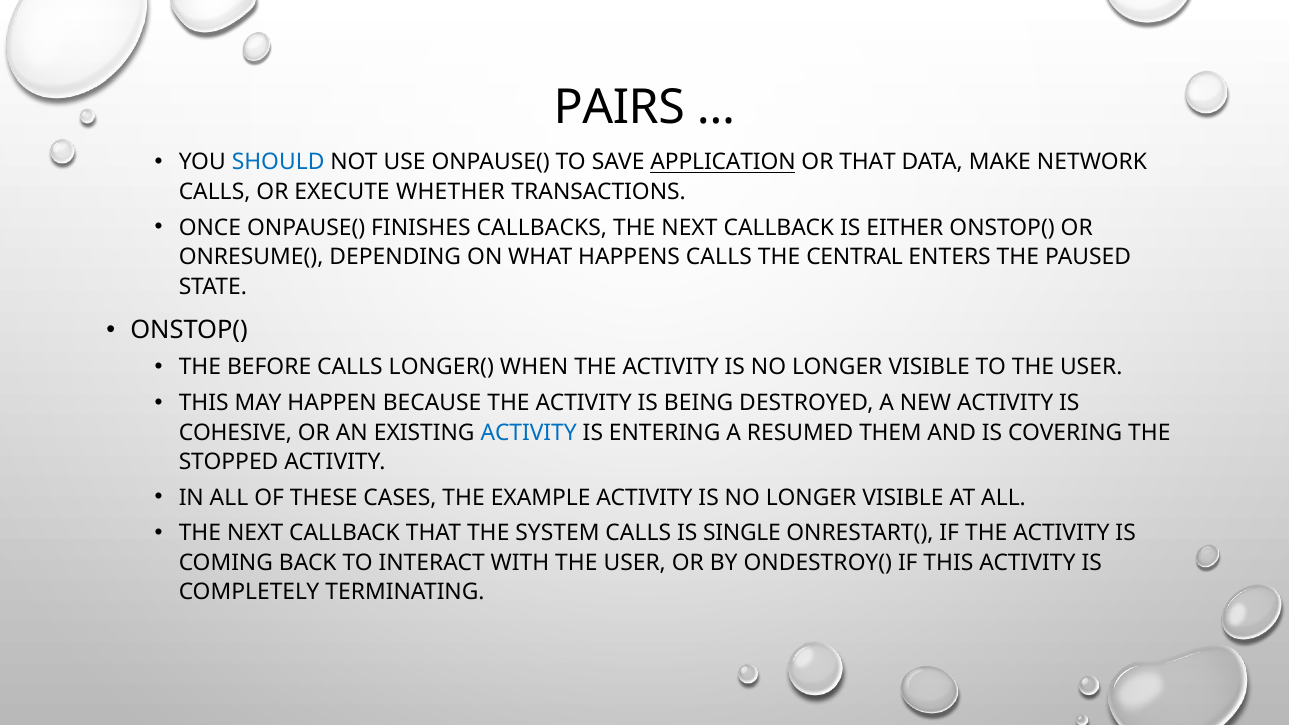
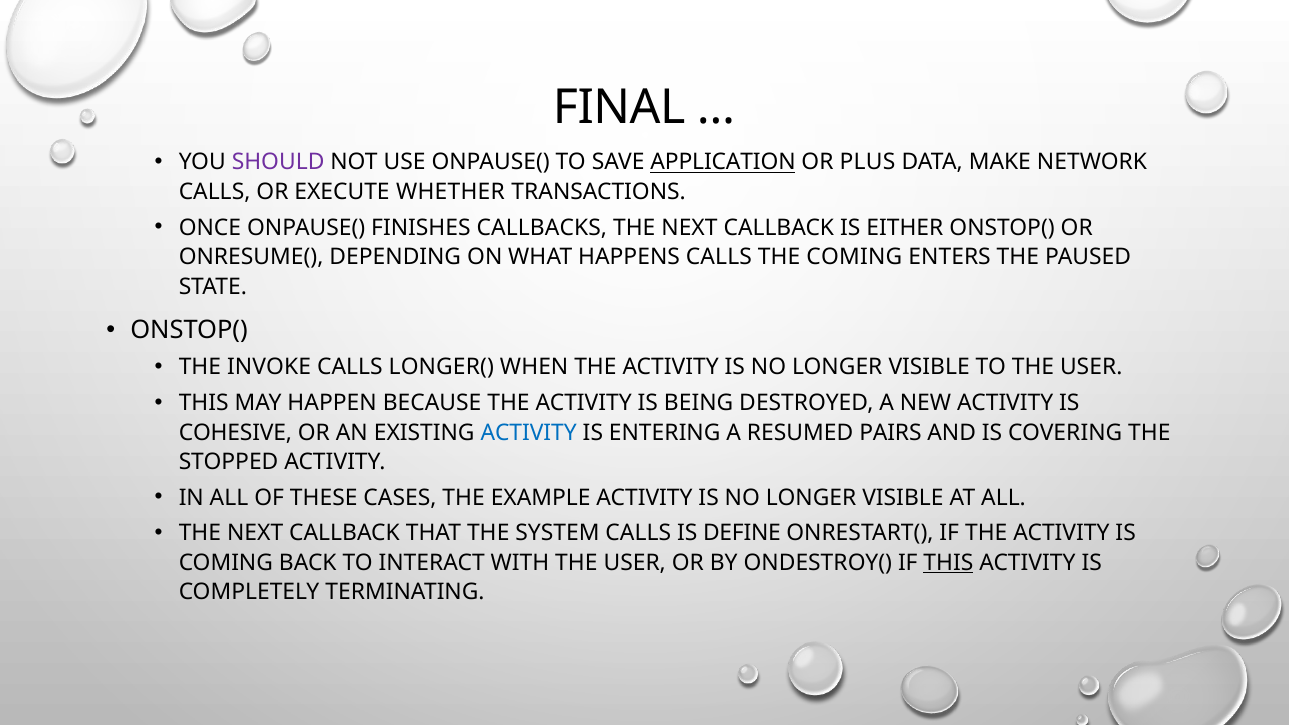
PAIRS: PAIRS -> FINAL (619, 107)
SHOULD colour: blue -> purple (278, 162)
OR THAT: THAT -> PLUS (867, 162)
THE CENTRAL: CENTRAL -> COMING (854, 257)
BEFORE: BEFORE -> INVOKE (269, 367)
THEM: THEM -> PAIRS (890, 433)
SINGLE: SINGLE -> DEFINE (742, 533)
THIS underline: none -> present (948, 563)
